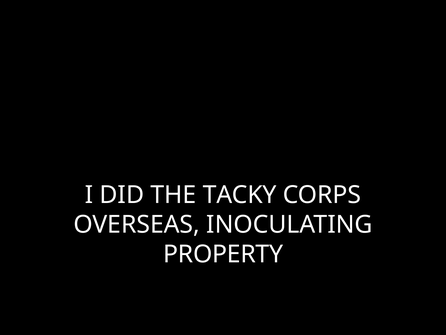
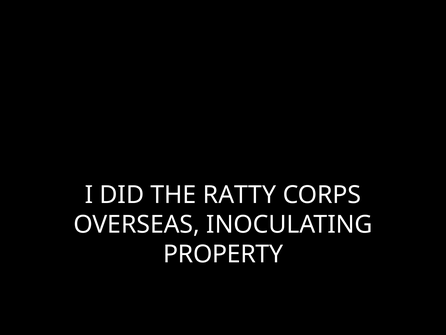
TACKY: TACKY -> RATTY (239, 195)
